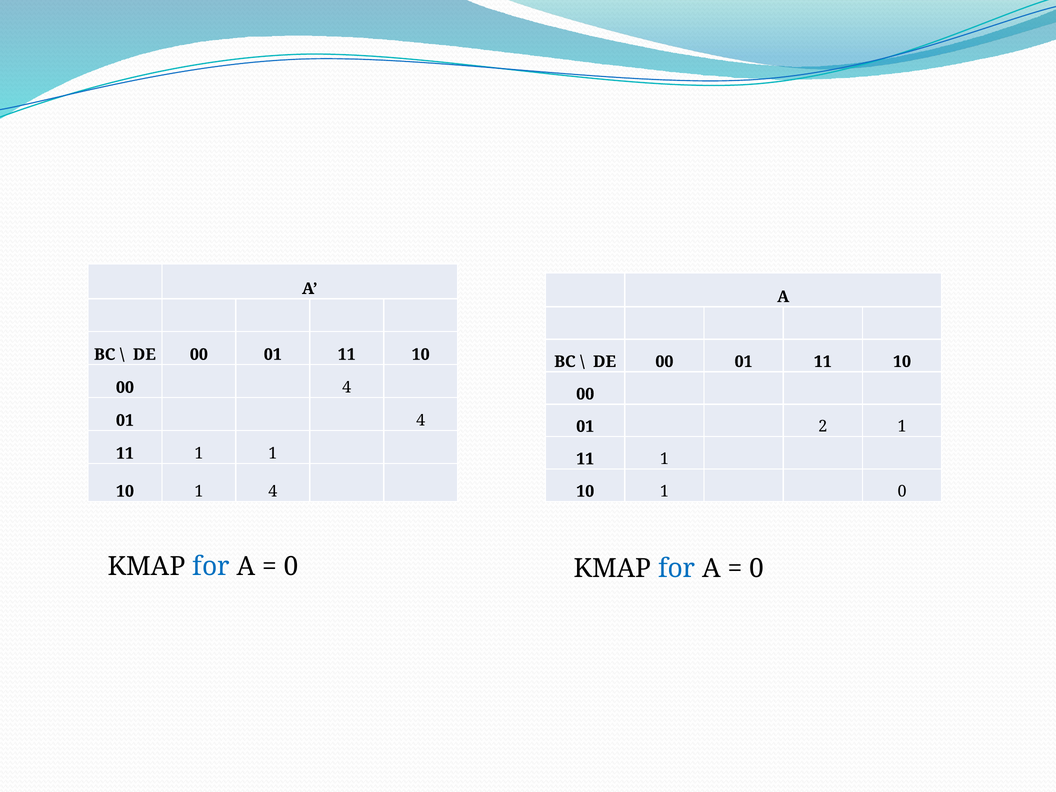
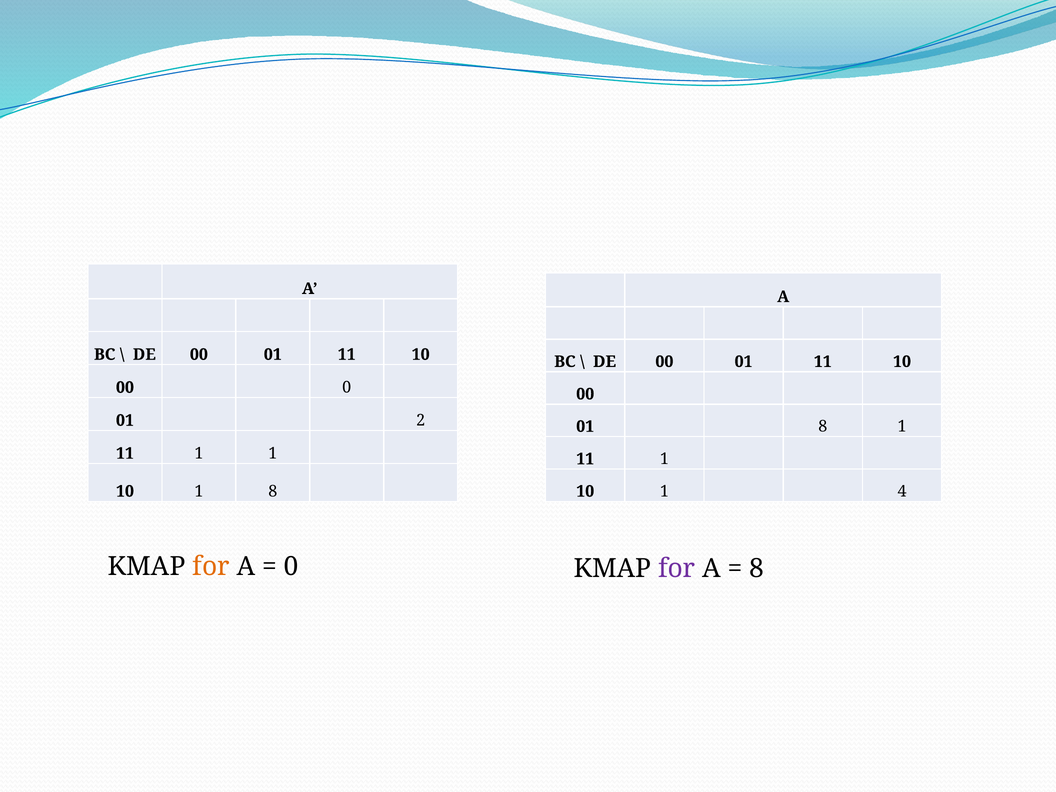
00 4: 4 -> 0 (347, 387)
01 4: 4 -> 2 (421, 420)
01 2: 2 -> 8 (823, 427)
1 4: 4 -> 8 (273, 491)
1 0: 0 -> 4 (902, 491)
for colour: blue -> orange (211, 567)
for colour: blue -> purple (677, 568)
0: 0 -> 8 (757, 568)
